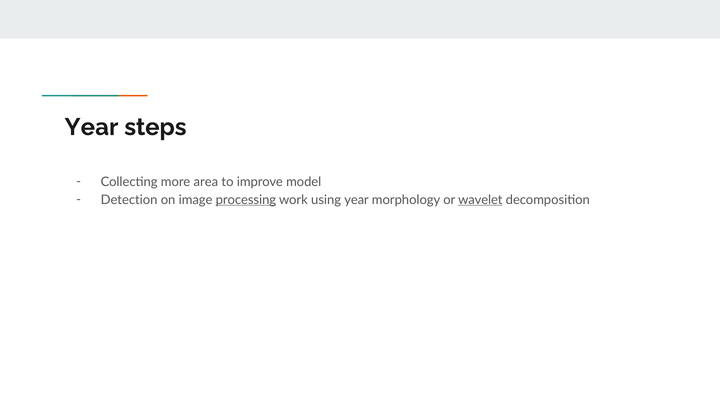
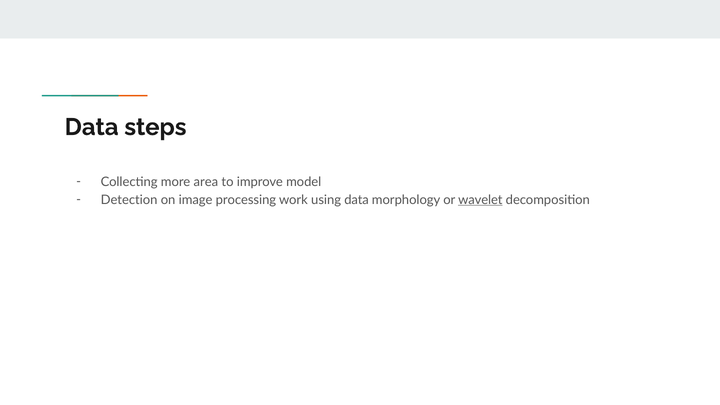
Year: Year -> Data (92, 127)
processing underline: present -> none (246, 200)
using year: year -> data (357, 200)
